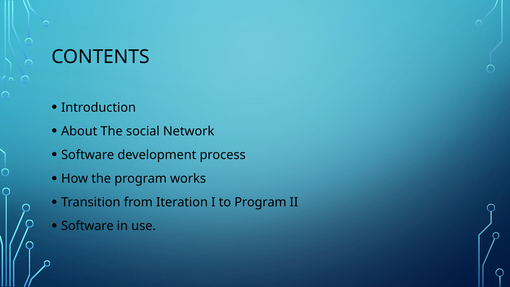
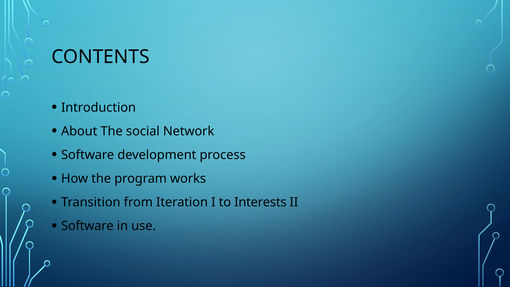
to Program: Program -> Interests (260, 202)
